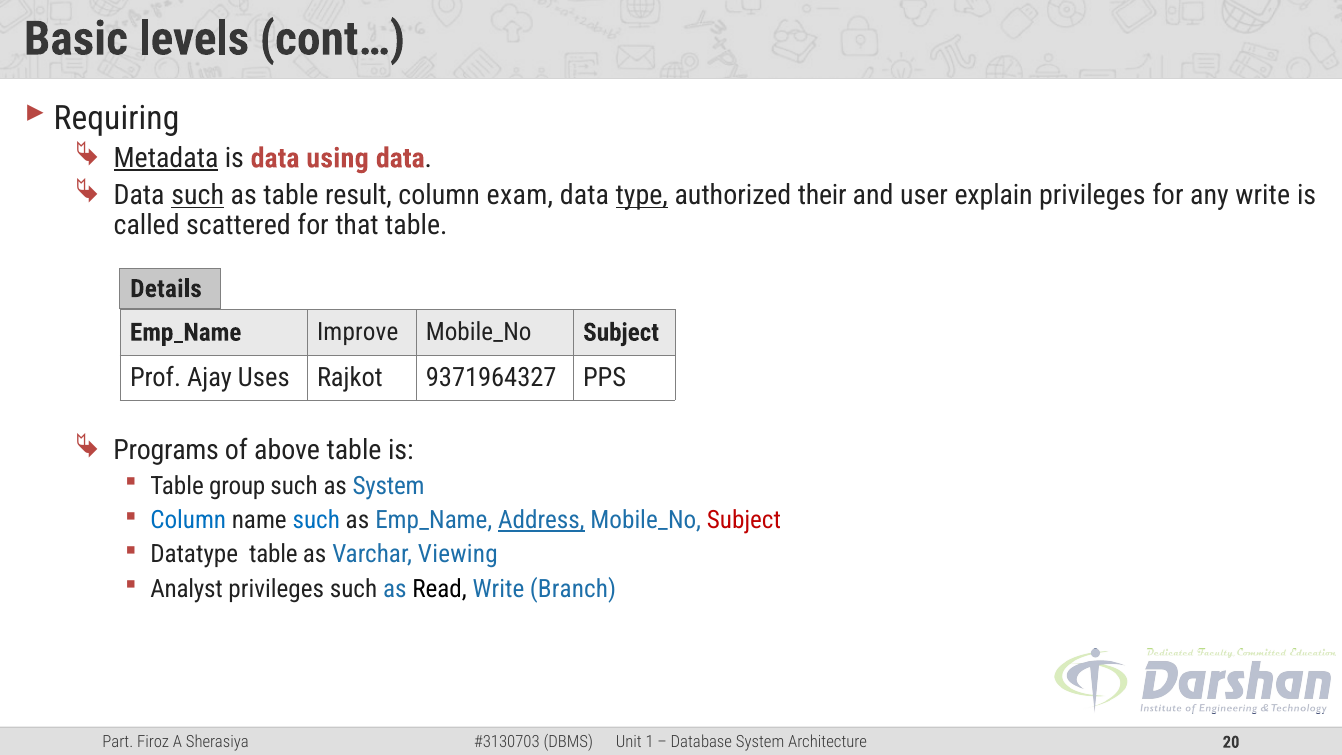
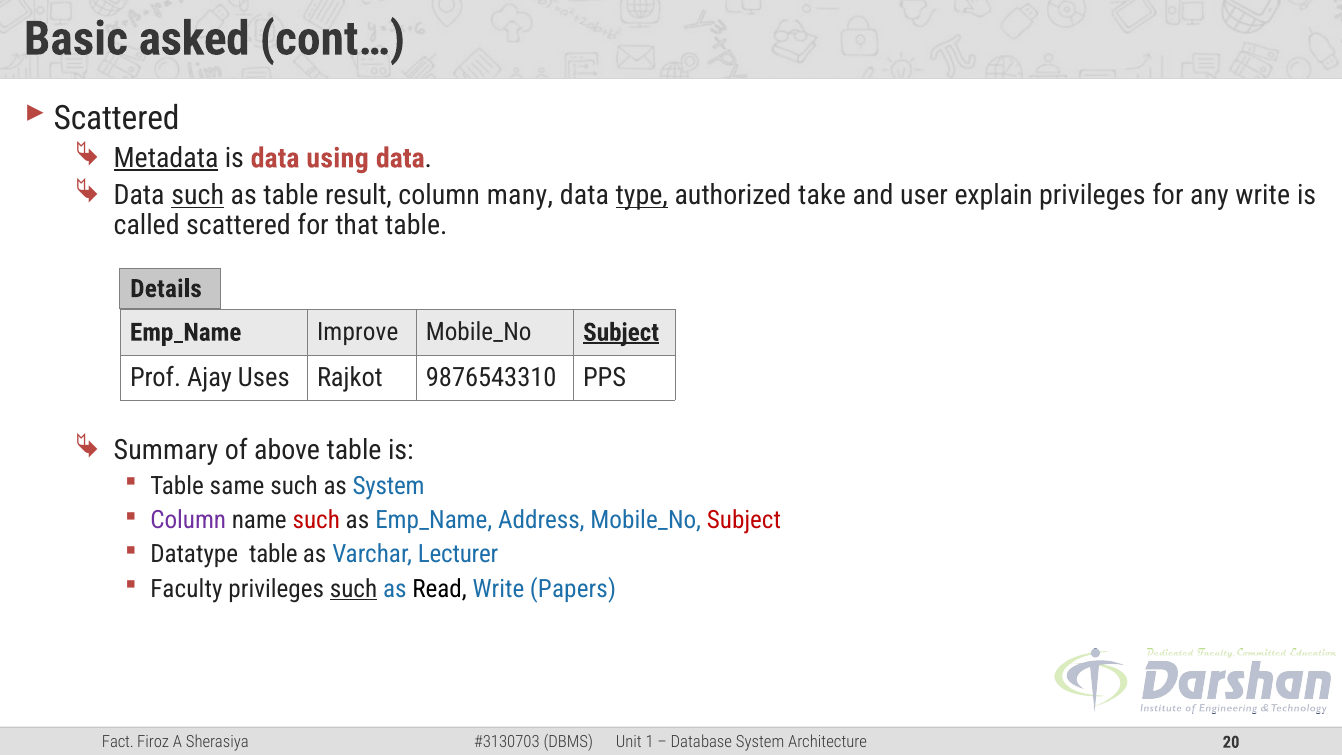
levels: levels -> asked (194, 39)
Requiring: Requiring -> Scattered (117, 118)
exam: exam -> many (520, 195)
their: their -> take (822, 195)
Subject underline: none -> present (621, 332)
9371964327: 9371964327 -> 9876543310 (491, 378)
Programs: Programs -> Summary (166, 451)
group: group -> same (237, 486)
Column colour: blue -> purple (188, 520)
such colour: blue -> red (316, 520)
Address underline: present -> none (541, 520)
Viewing: Viewing -> Lecturer (458, 554)
Analyst: Analyst -> Faculty (186, 589)
such underline: none -> present (353, 589)
Branch: Branch -> Papers (573, 589)
Part: Part -> Fact (118, 742)
